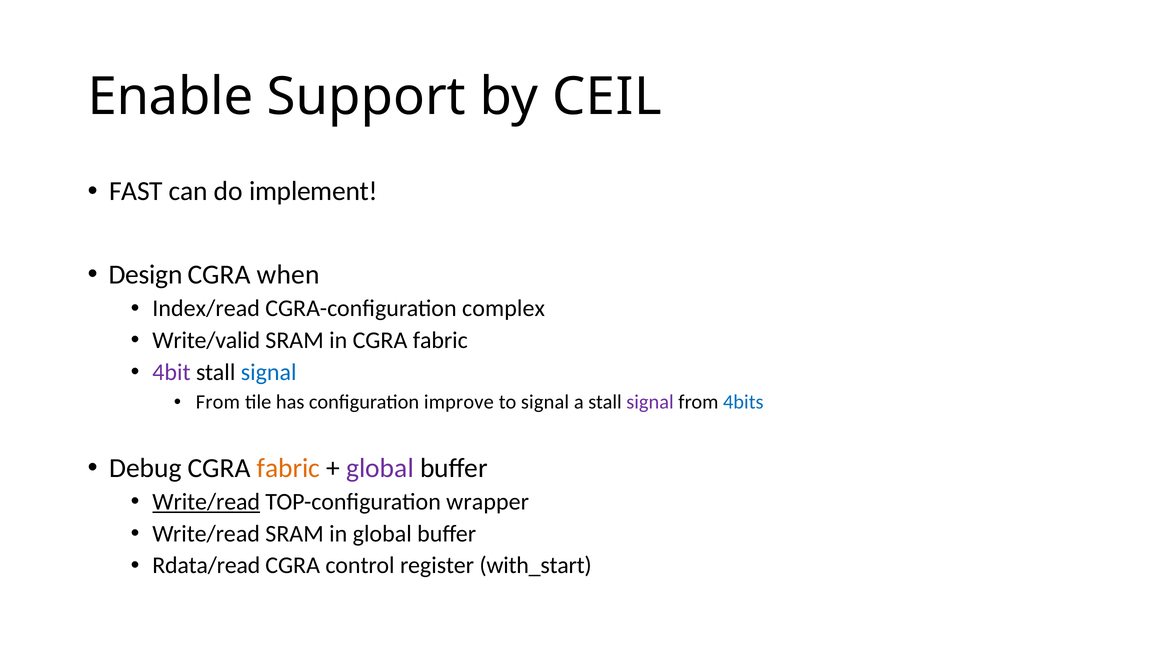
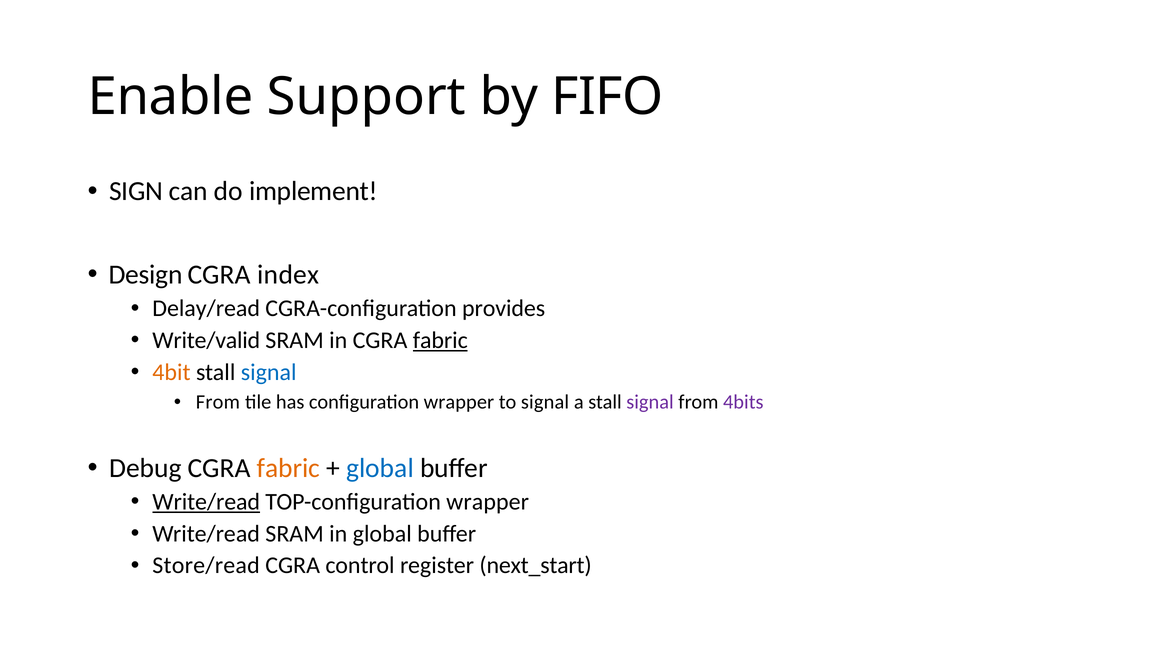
CEIL: CEIL -> FIFO (607, 97)
FAST: FAST -> SIGN (136, 191)
when: when -> index (288, 275)
Index/read: Index/read -> Delay/read (206, 308)
complex: complex -> provides (504, 308)
fabric underline: none -> present (440, 340)
4bit colour: purple -> orange (171, 372)
configuration improve: improve -> wrapper (459, 402)
4bits colour: blue -> purple (743, 402)
global colour: purple -> blue (380, 468)
Rdata/read: Rdata/read -> Store/read (206, 565)
with_start: with_start -> next_start (536, 565)
